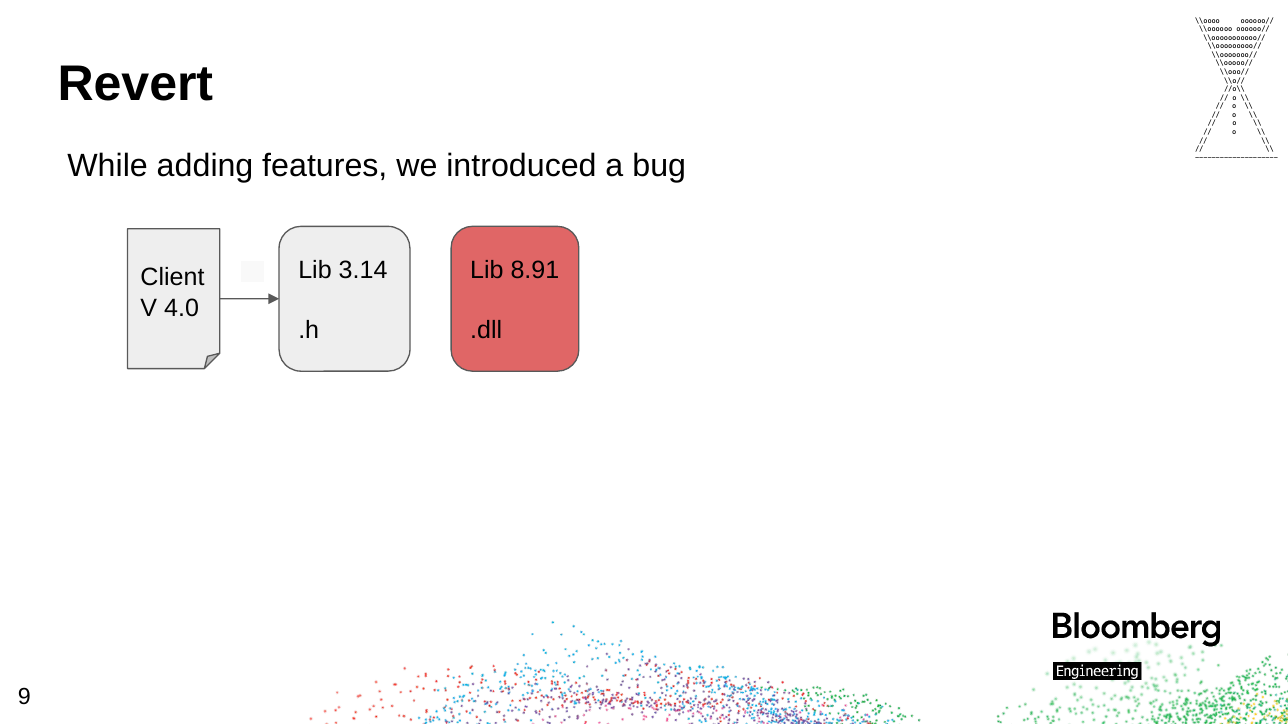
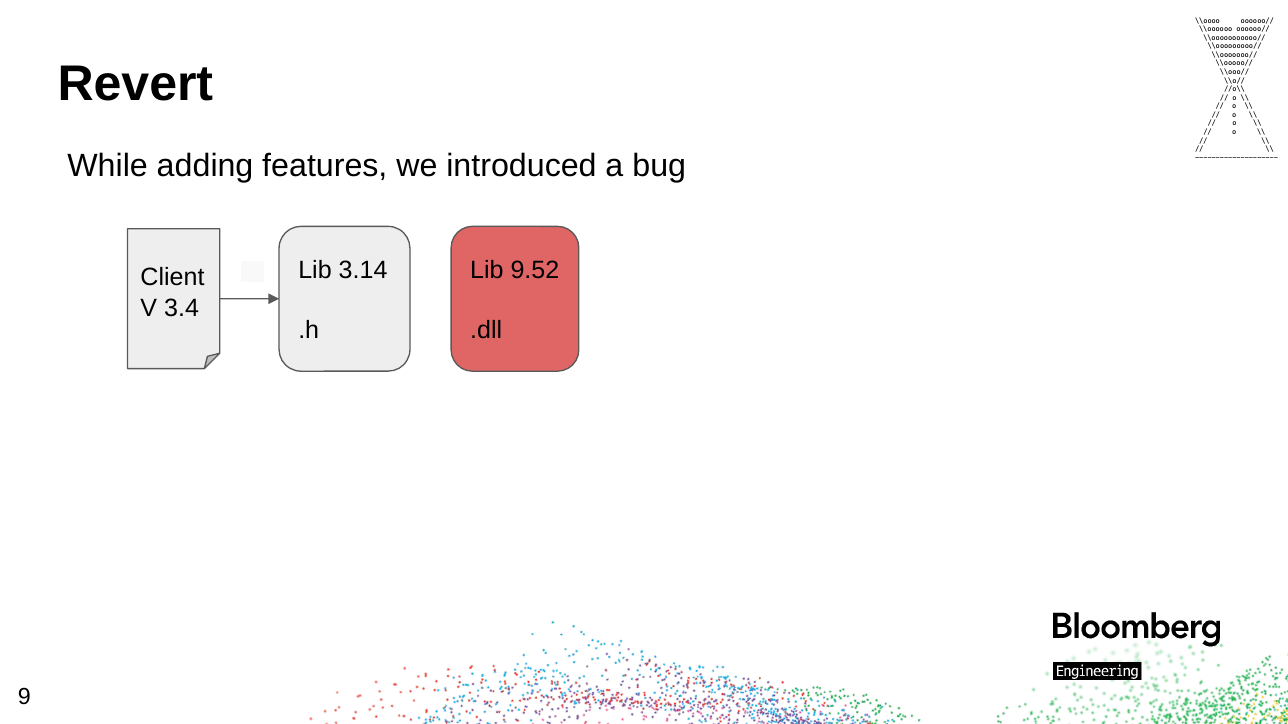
8.91: 8.91 -> 9.52 (535, 271)
4.0: 4.0 -> 3.4 (181, 308)
